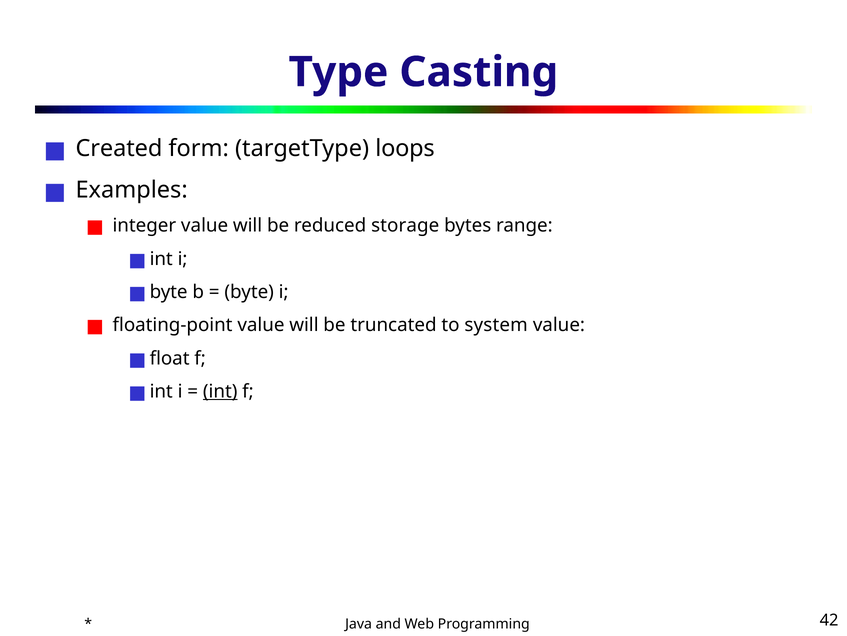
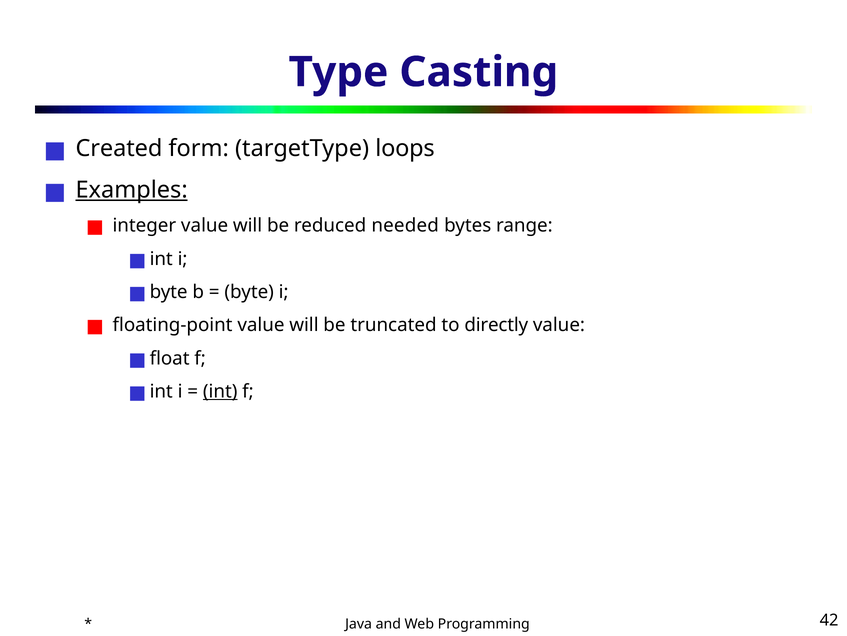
Examples underline: none -> present (132, 190)
storage: storage -> needed (405, 225)
system: system -> directly (496, 325)
